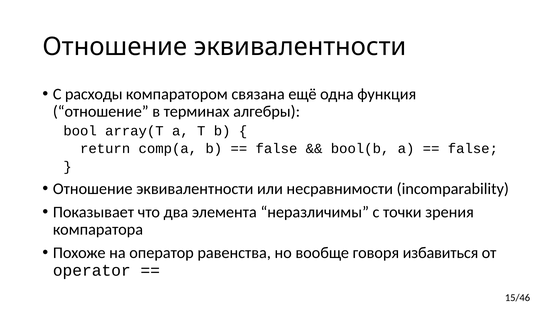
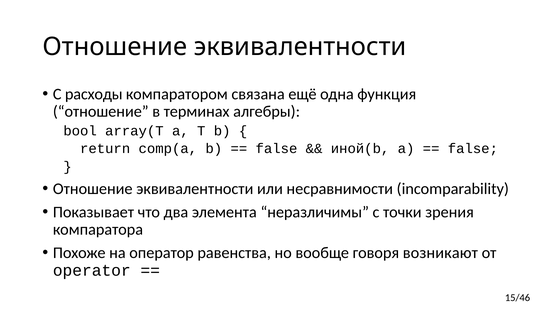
bool(b: bool(b -> иной(b (360, 149)
избавиться: избавиться -> возникают (440, 253)
